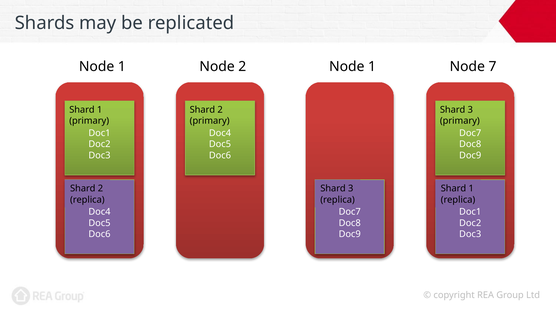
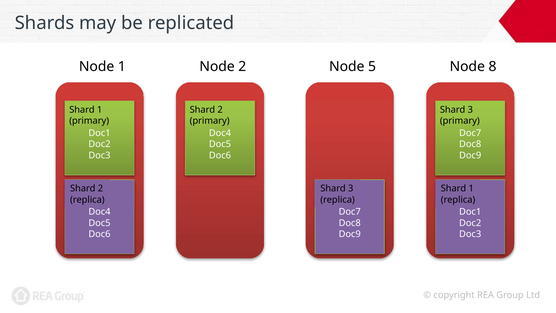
2 Node 1: 1 -> 5 (372, 66)
7: 7 -> 8 (492, 66)
